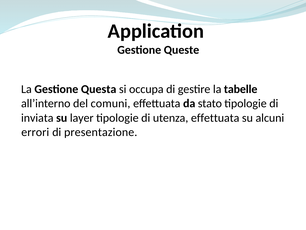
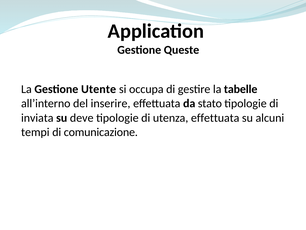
Questa: Questa -> Utente (99, 89)
comuni: comuni -> inserire (111, 103)
layer: layer -> deve (82, 118)
errori: errori -> tempi (35, 132)
presentazione: presentazione -> comunicazione (101, 132)
